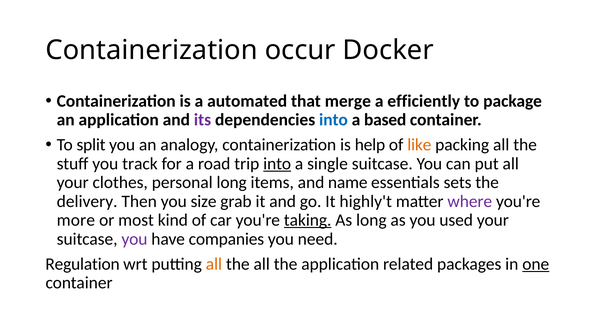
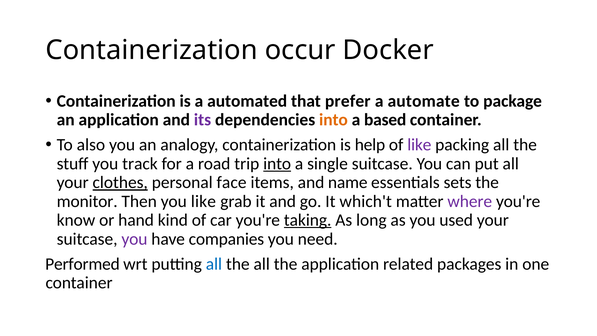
merge: merge -> prefer (348, 101)
efficiently: efficiently -> automate (424, 101)
into colour: blue -> orange (333, 120)
split: split -> also (91, 145)
like colour: orange -> purple (419, 145)
clothes underline: none -> present (120, 182)
personal long: long -> face (232, 182)
delivery: delivery -> monitor (87, 201)
you size: size -> like (203, 201)
highly't: highly't -> which't (366, 201)
more: more -> know (76, 220)
most: most -> hand (136, 220)
Regulation: Regulation -> Performed (82, 264)
all colour: orange -> blue (214, 264)
one underline: present -> none (536, 264)
